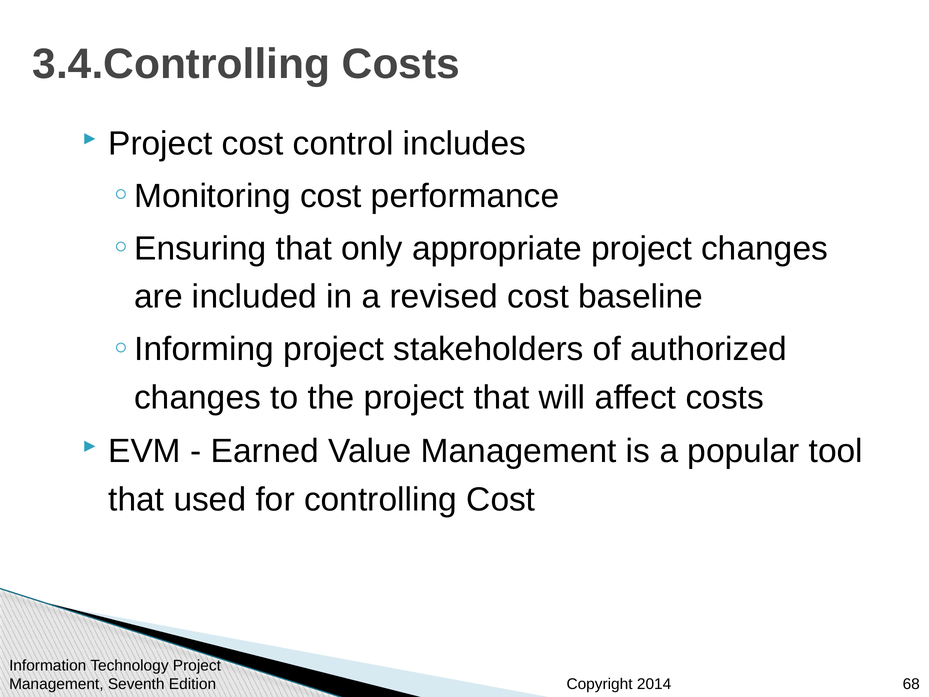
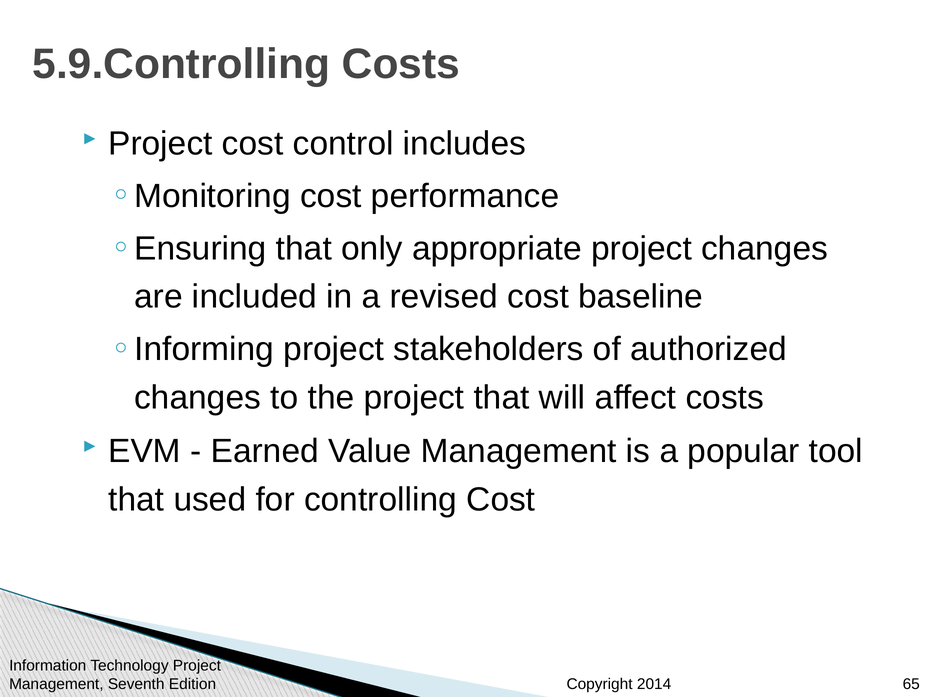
3.4.Controlling: 3.4.Controlling -> 5.9.Controlling (181, 64)
68: 68 -> 65 (911, 684)
